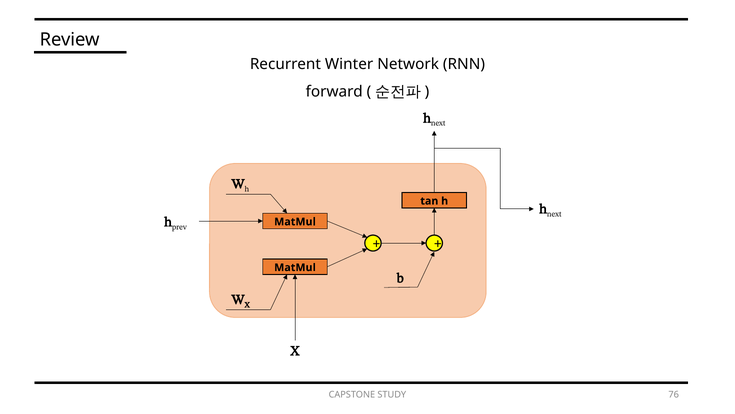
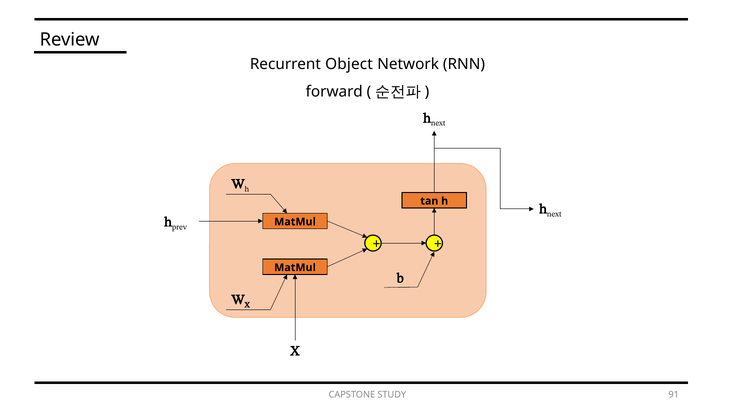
Winter: Winter -> Object (349, 64)
76: 76 -> 91 (674, 394)
